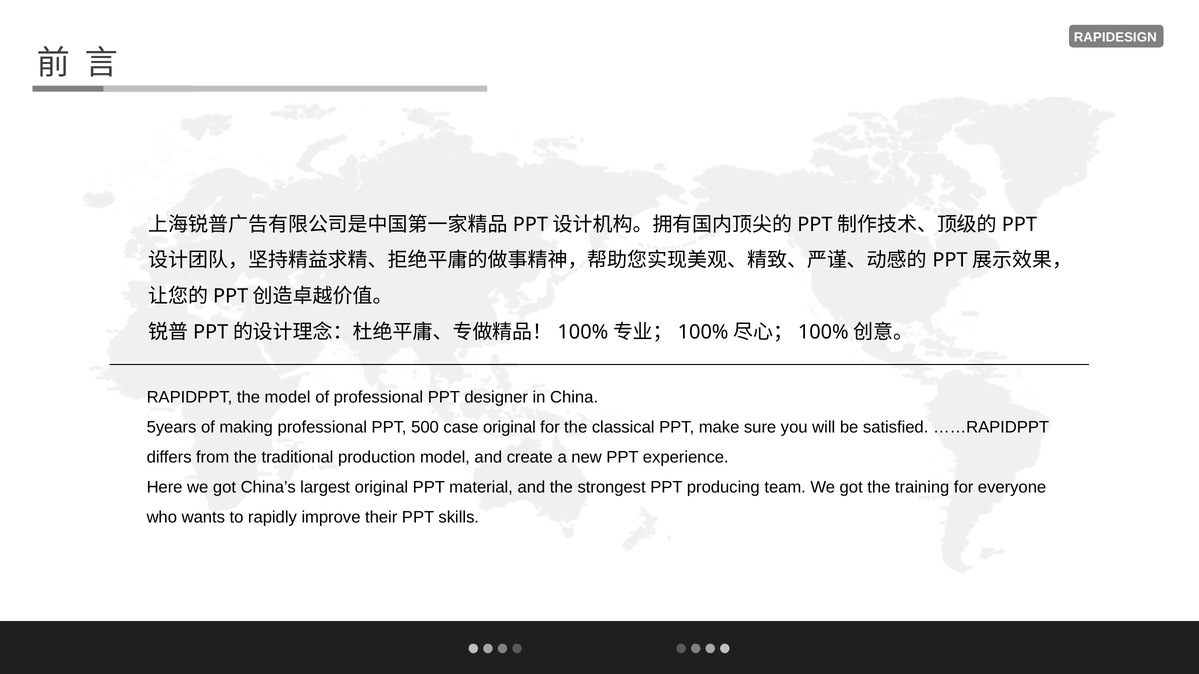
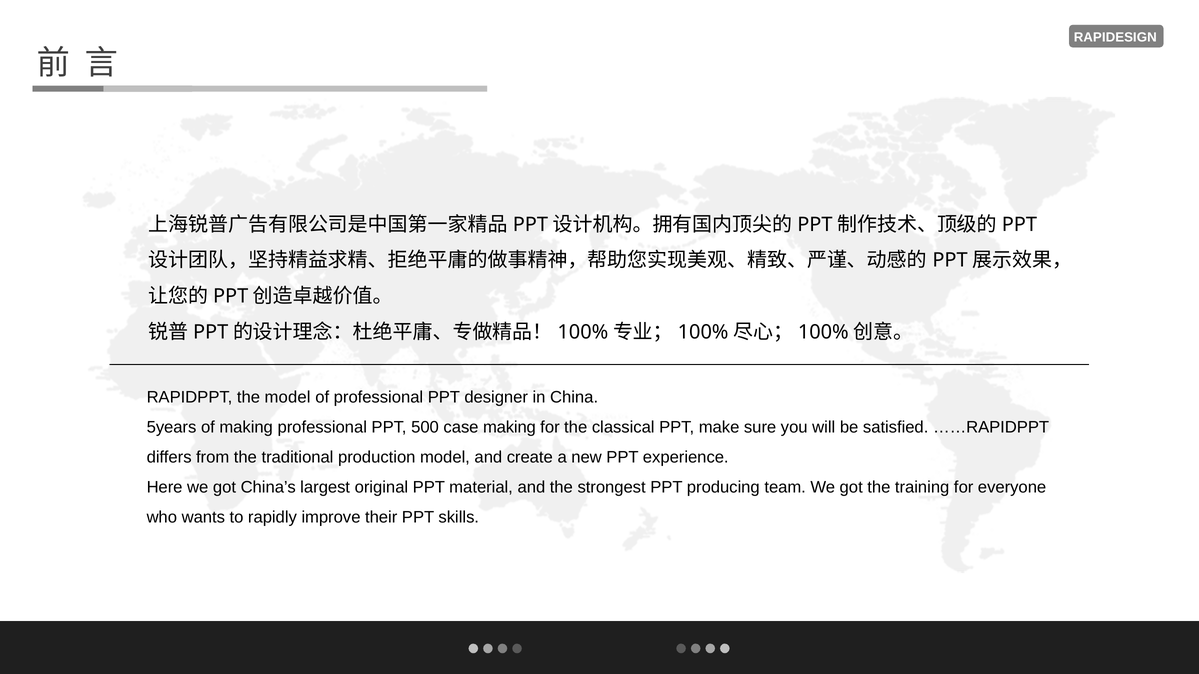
case original: original -> making (509, 427)
